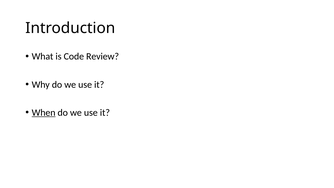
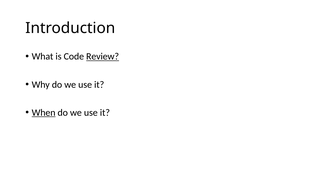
Review underline: none -> present (103, 56)
